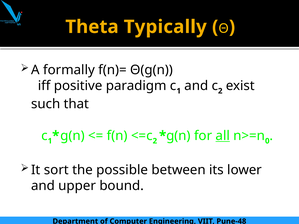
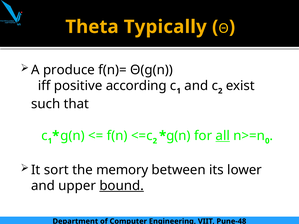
formally: formally -> produce (69, 70)
paradigm: paradigm -> according (136, 86)
possible: possible -> memory (122, 170)
bound underline: none -> present (122, 186)
